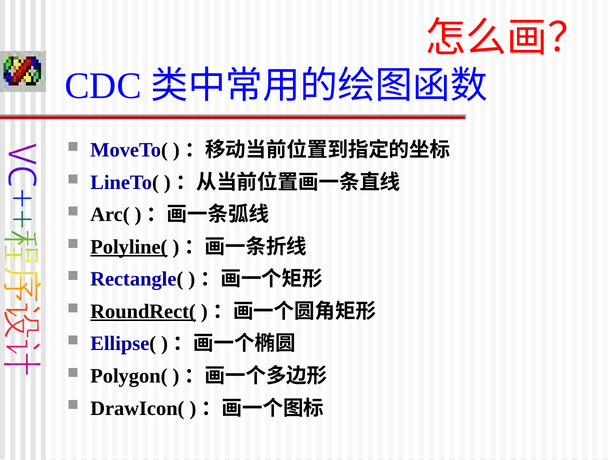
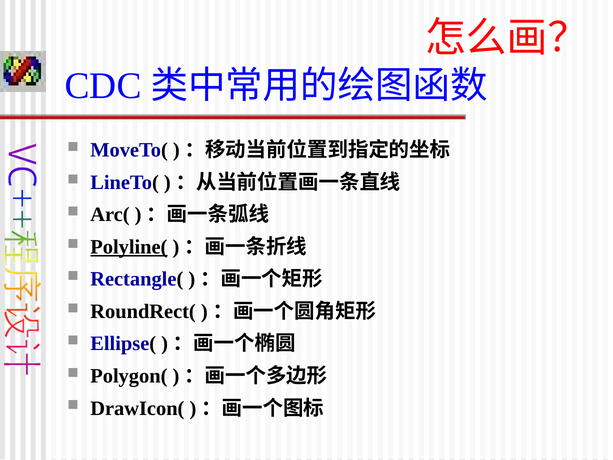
RoundRect( underline: present -> none (143, 311)
